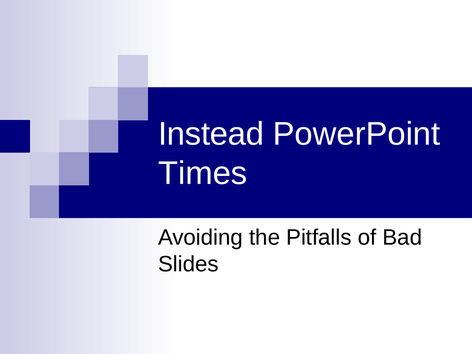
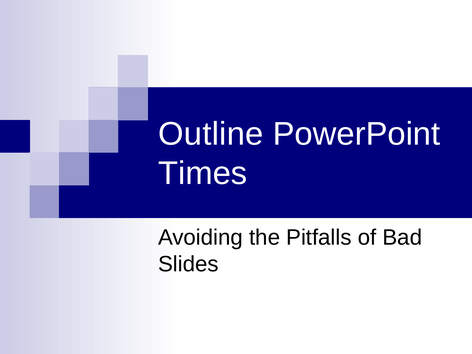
Instead: Instead -> Outline (211, 134)
